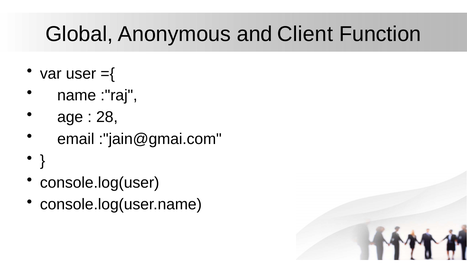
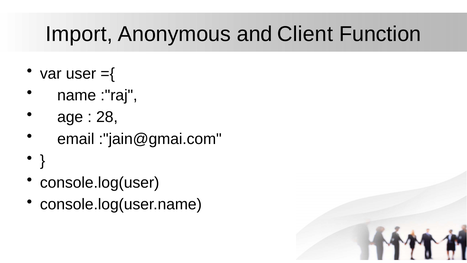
Global: Global -> Import (79, 34)
